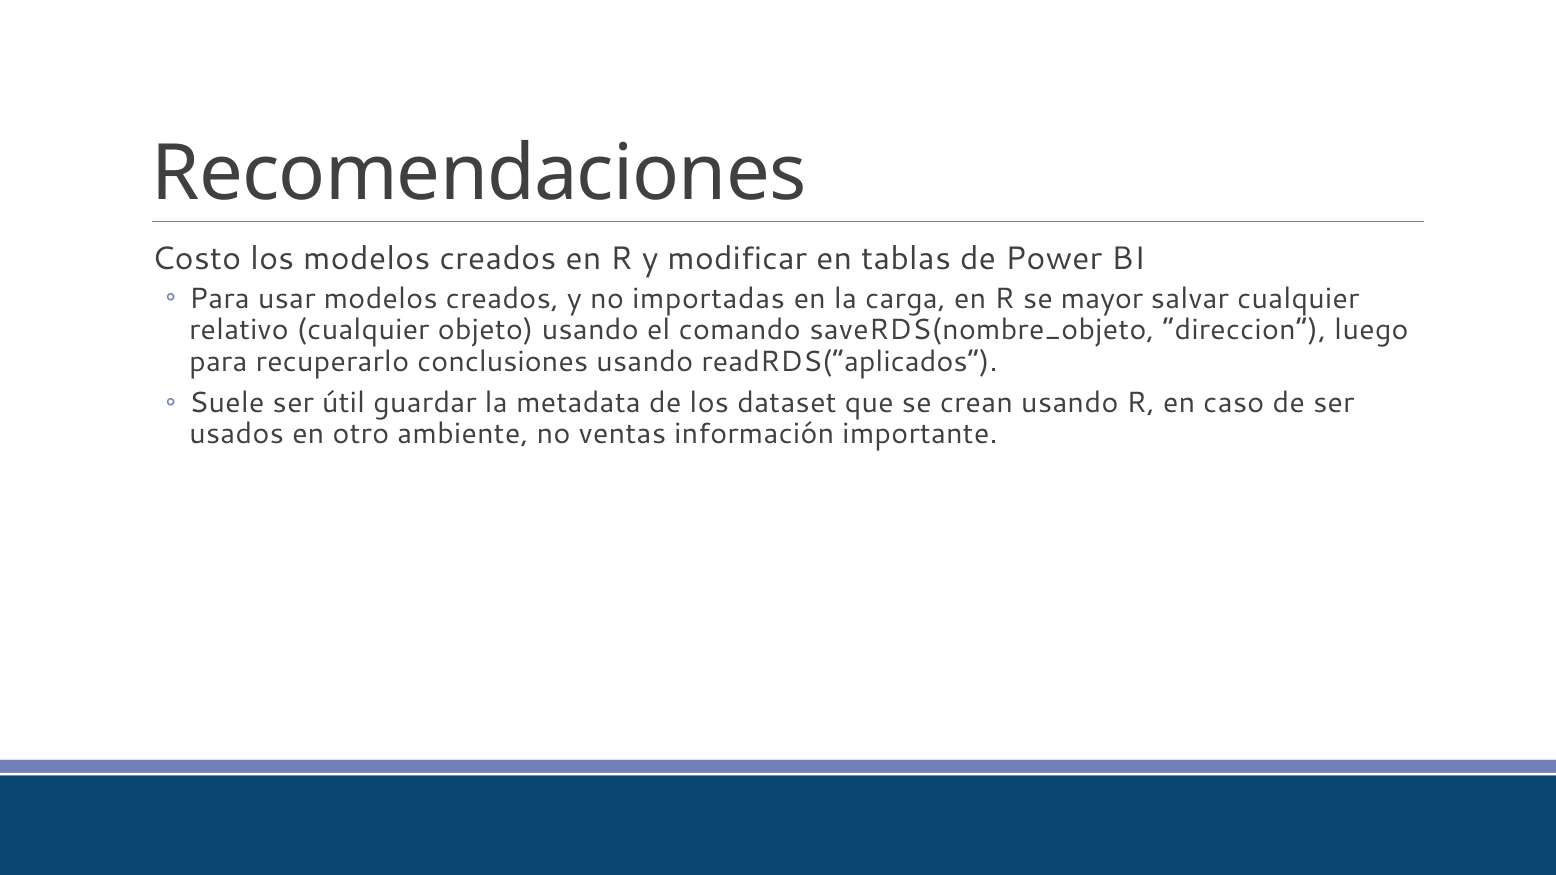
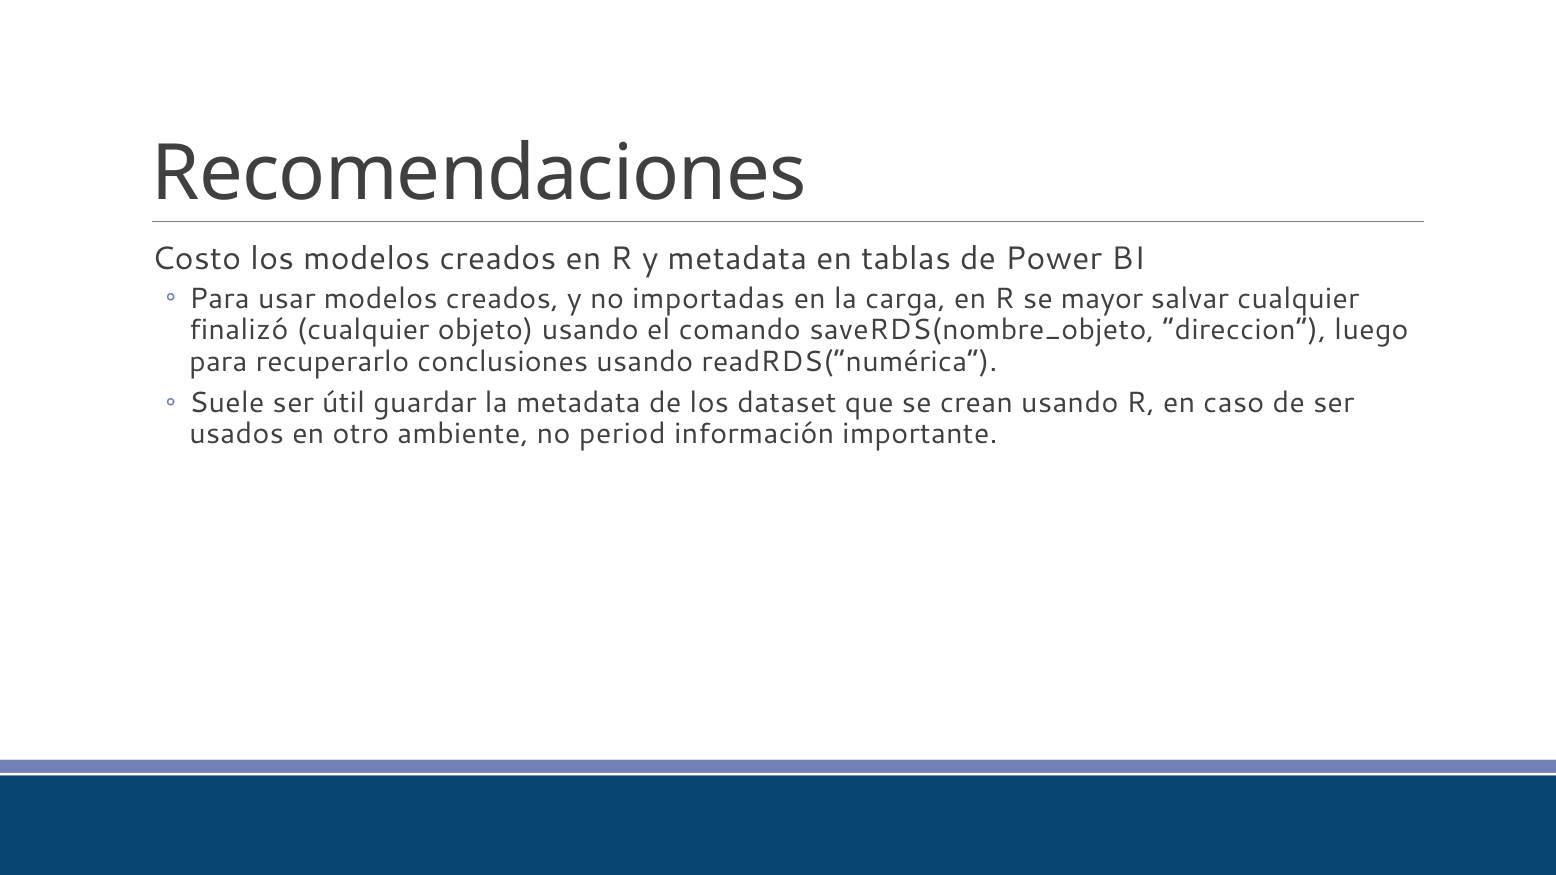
y modificar: modificar -> metadata (737, 259)
relativo: relativo -> finalizó (239, 330)
readRDS(“aplicados: readRDS(“aplicados -> readRDS(“numérica (849, 362)
ventas: ventas -> period (622, 434)
